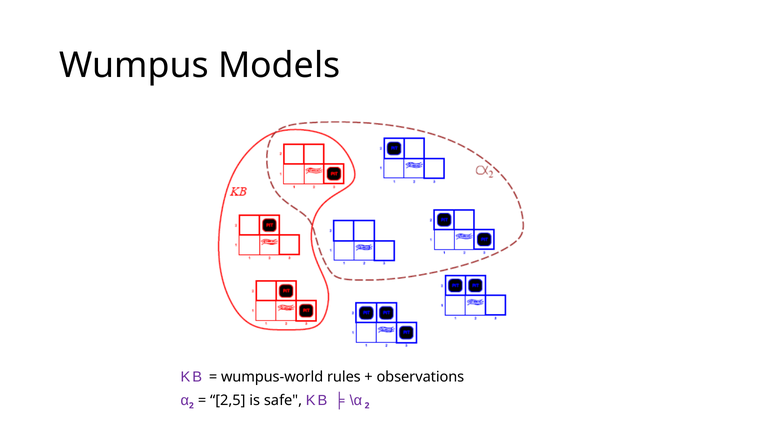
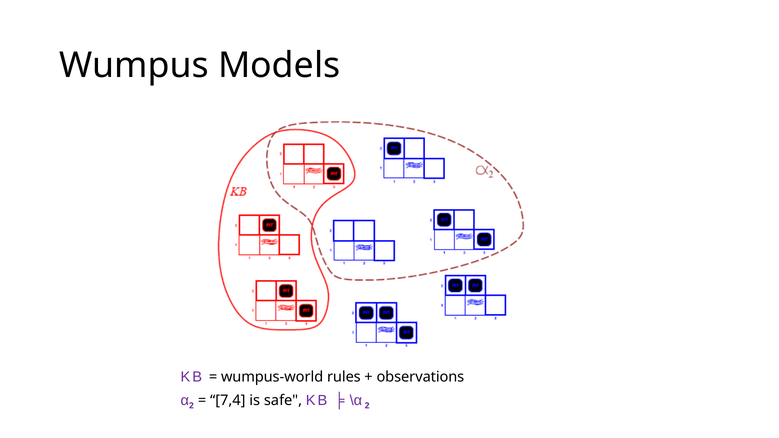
2,5: 2,5 -> 7,4 (228, 401)
